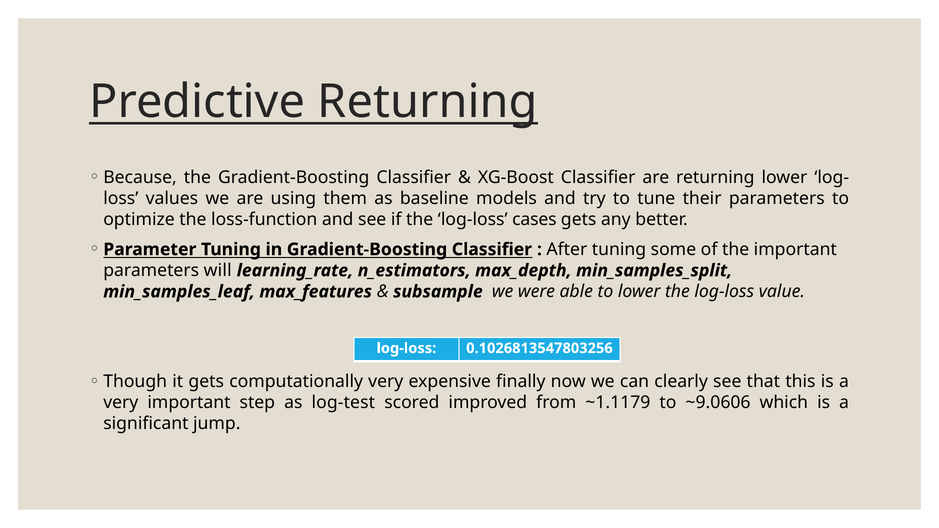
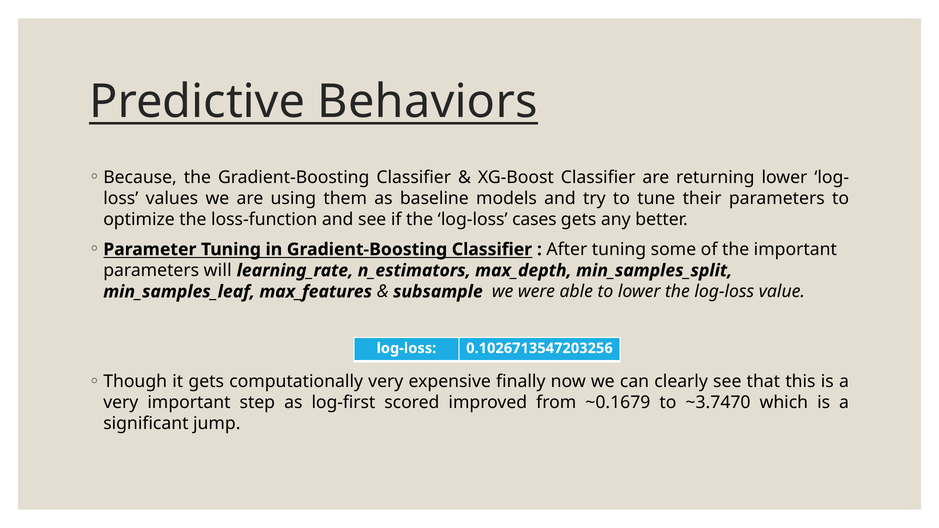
Predictive Returning: Returning -> Behaviors (428, 102)
0.1026813547803256: 0.1026813547803256 -> 0.1026713547203256 (539, 348)
log-test: log-test -> log-first (343, 403)
~1.1179: ~1.1179 -> ~0.1679 (618, 403)
~9.0606: ~9.0606 -> ~3.7470 (718, 403)
